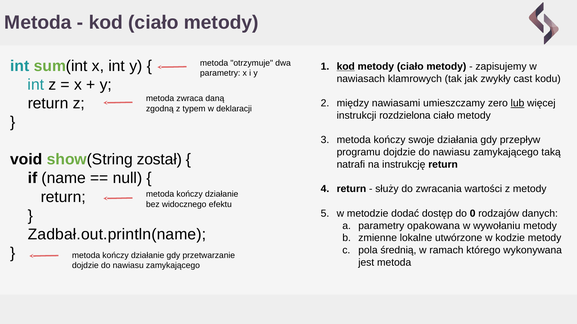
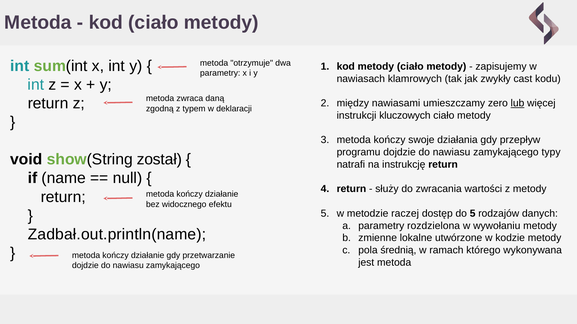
kod underline: present -> none (346, 67)
rozdzielona: rozdzielona -> kluczowych (405, 116)
taką: taką -> typy (551, 152)
dodać: dodać -> raczej (405, 214)
do 0: 0 -> 5 (473, 214)
opakowana: opakowana -> rozdzielona (434, 226)
